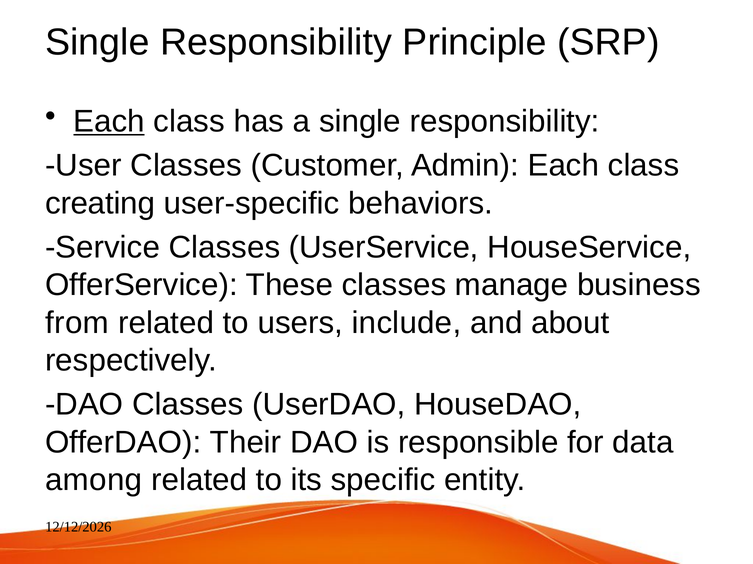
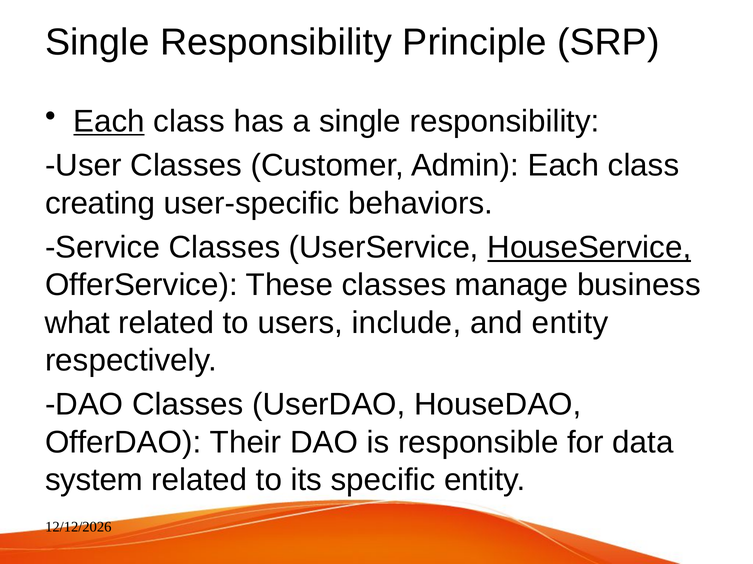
HouseService underline: none -> present (589, 248)
from: from -> what (77, 323)
and about: about -> entity (570, 323)
among: among -> system (94, 480)
